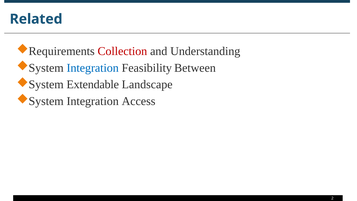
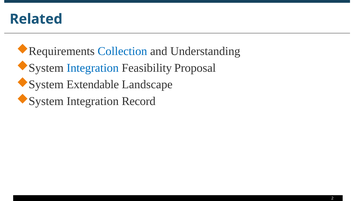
Collection colour: red -> blue (122, 51)
Between: Between -> Proposal (195, 68)
Access: Access -> Record (139, 101)
